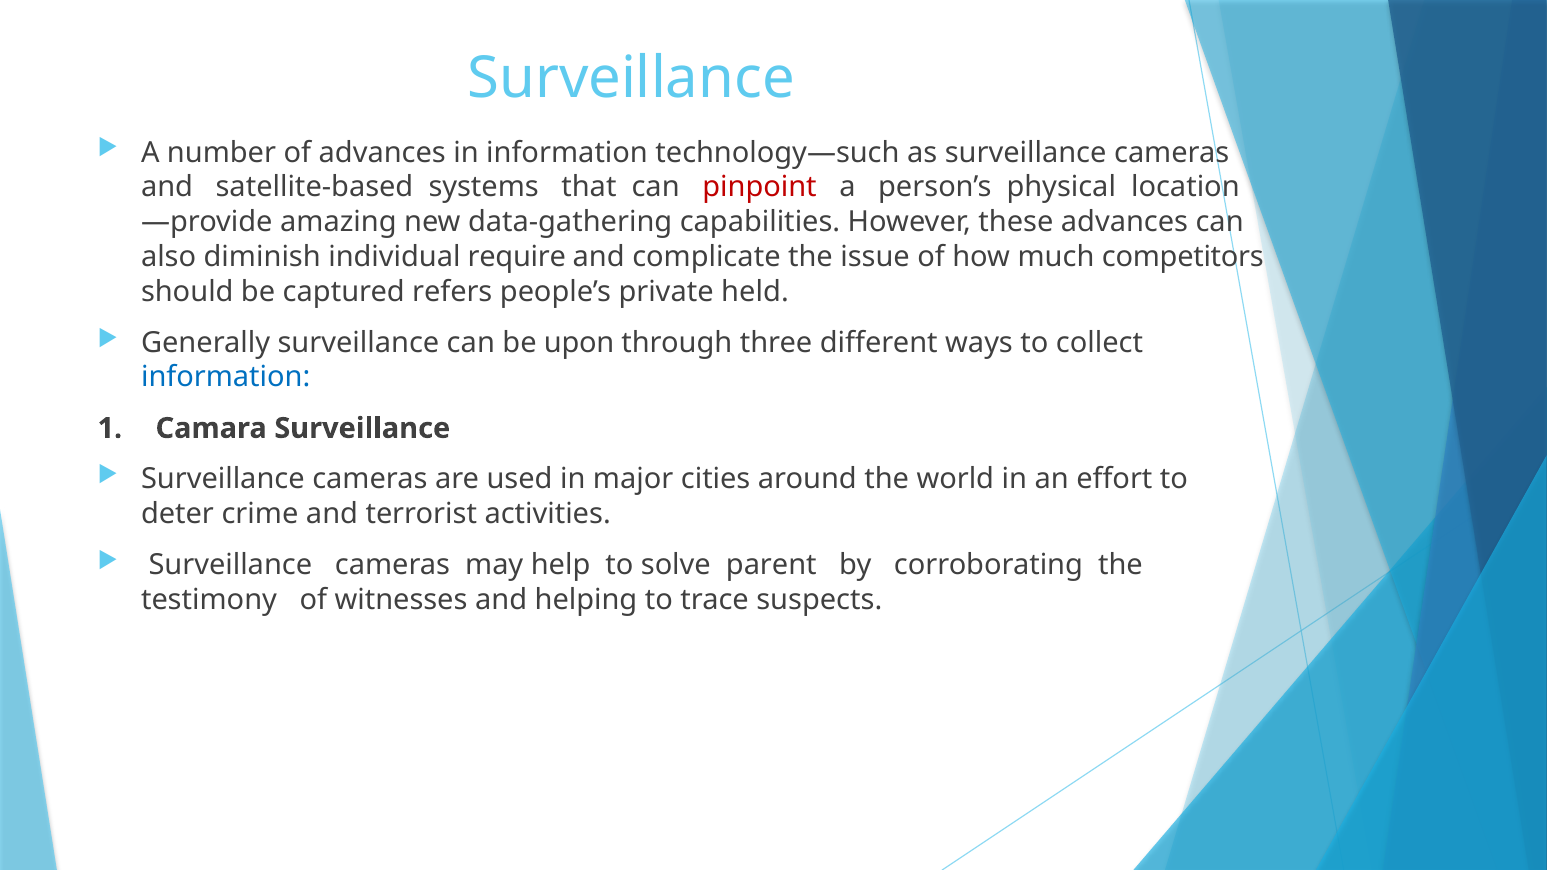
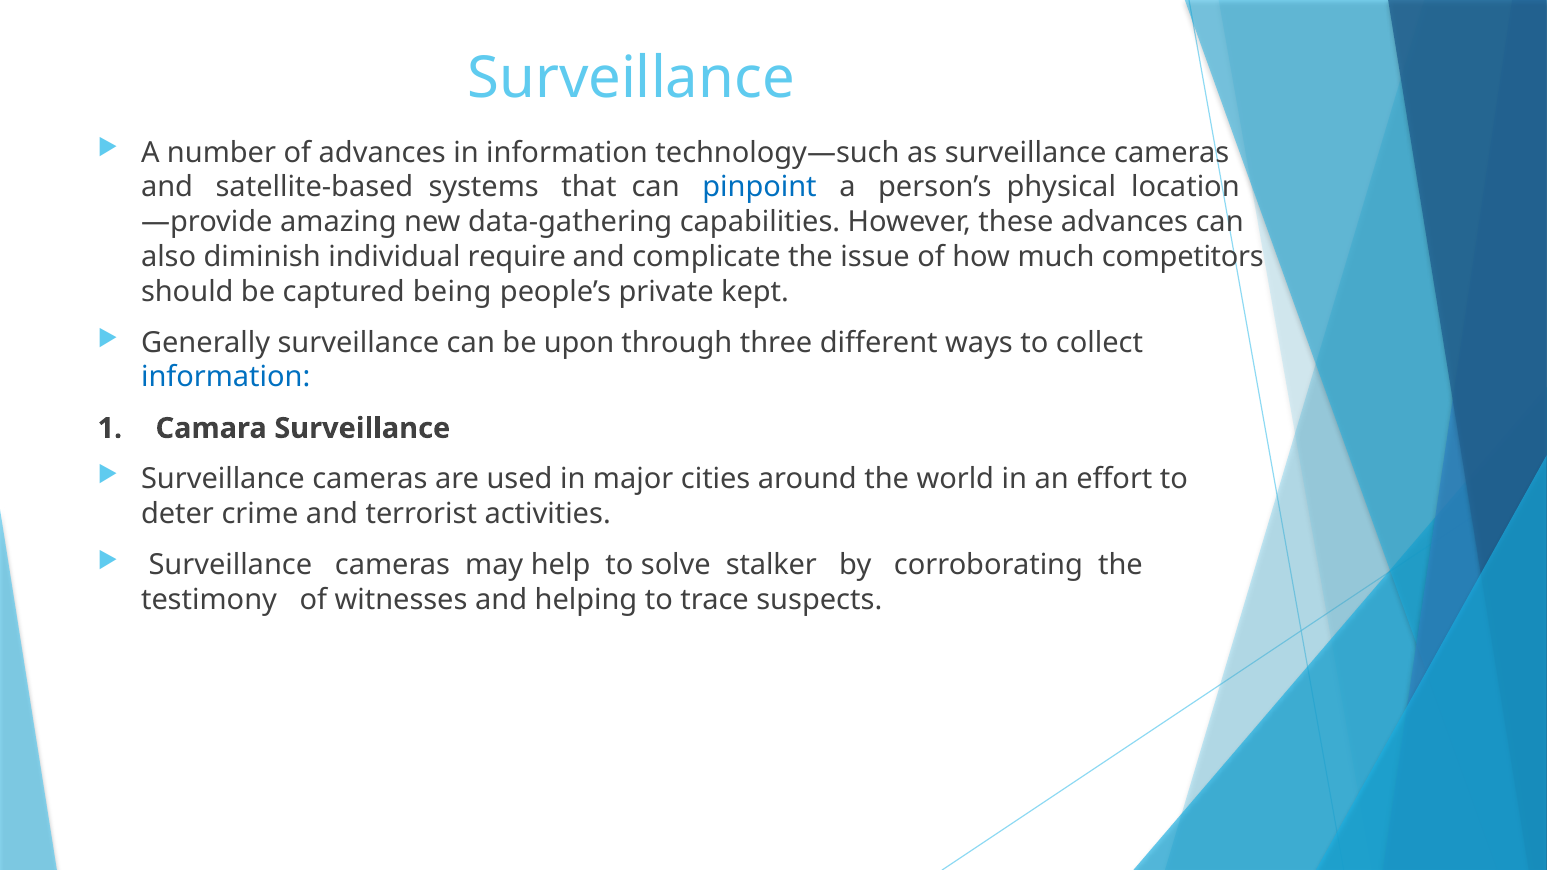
pinpoint colour: red -> blue (760, 187)
refers: refers -> being (452, 292)
held: held -> kept (755, 292)
parent: parent -> stalker (771, 565)
